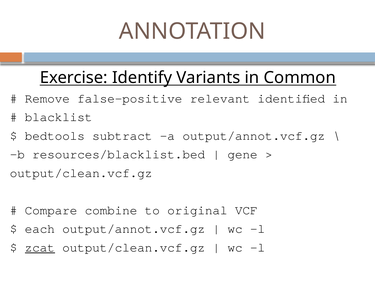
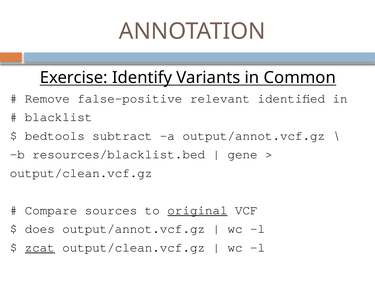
combine: combine -> sources (111, 210)
original underline: none -> present (198, 210)
each: each -> does (40, 229)
